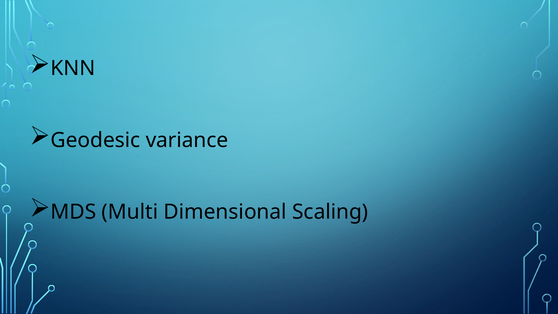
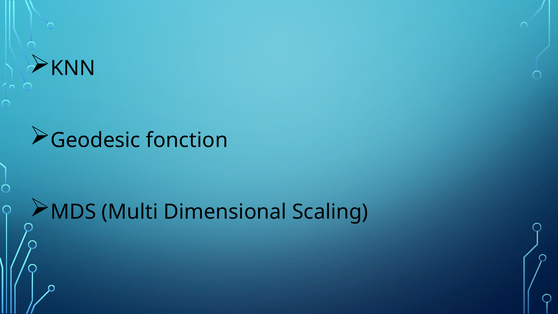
variance: variance -> fonction (187, 140)
